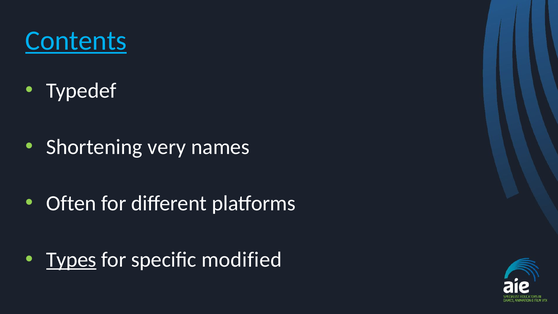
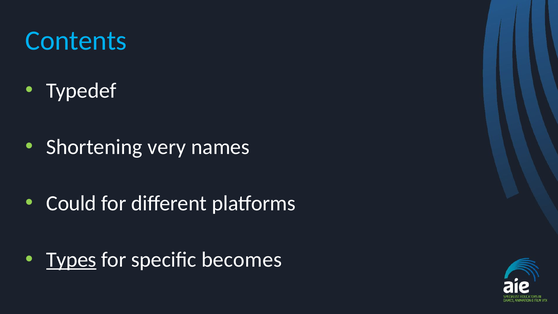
Contents underline: present -> none (76, 41)
Often: Often -> Could (71, 203)
modified: modified -> becomes (242, 260)
